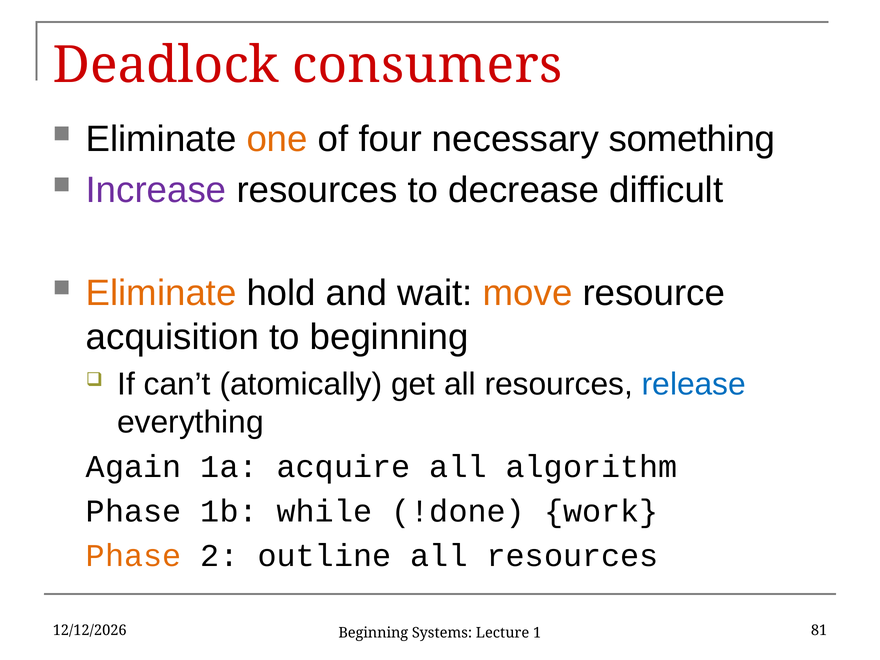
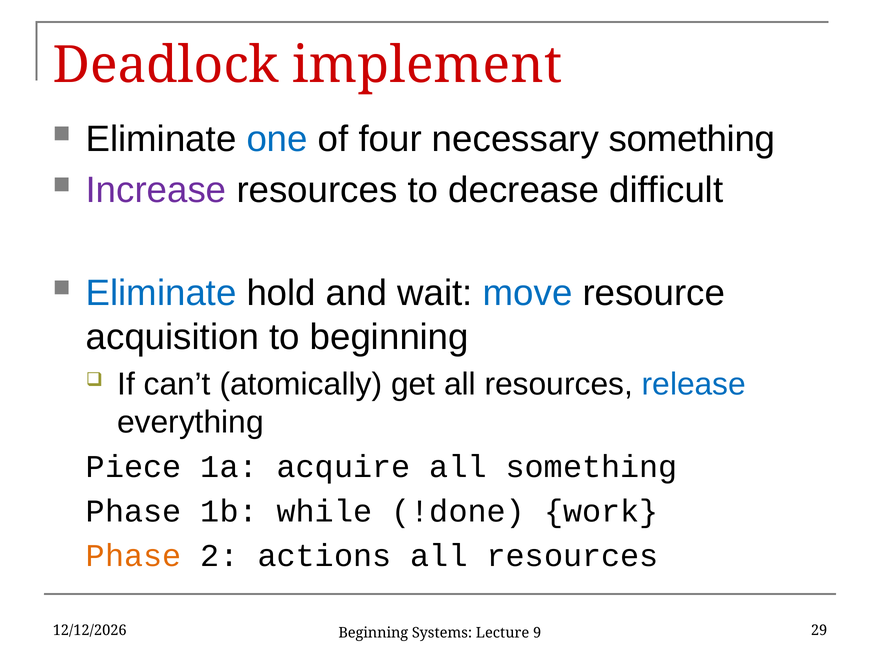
consumers: consumers -> implement (427, 66)
one colour: orange -> blue (277, 139)
Eliminate colour: orange -> blue (161, 293)
move colour: orange -> blue (528, 293)
Again: Again -> Piece (134, 467)
all algorithm: algorithm -> something (592, 467)
outline: outline -> actions (324, 556)
81: 81 -> 29 (819, 630)
1: 1 -> 9 (537, 633)
